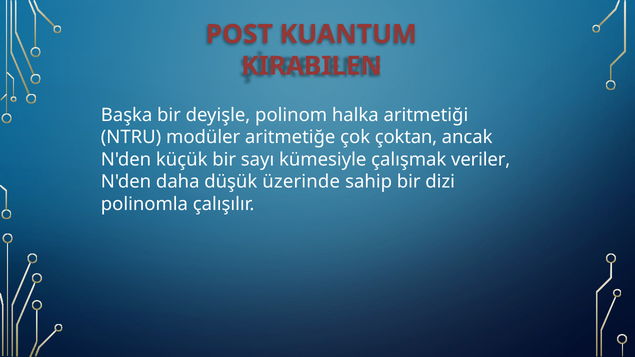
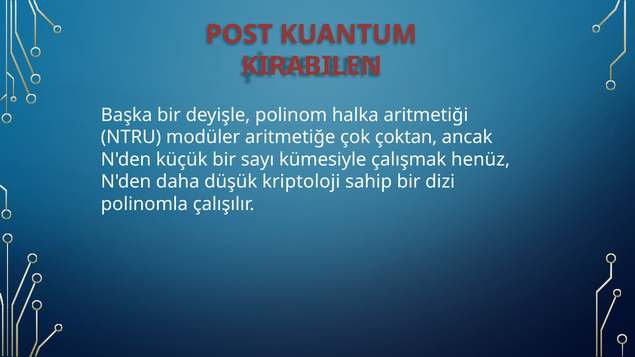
veriler: veriler -> henüz (481, 160)
üzerinde: üzerinde -> kriptoloji (301, 182)
